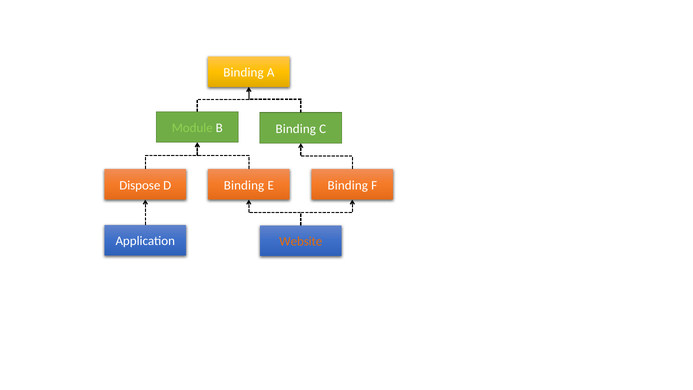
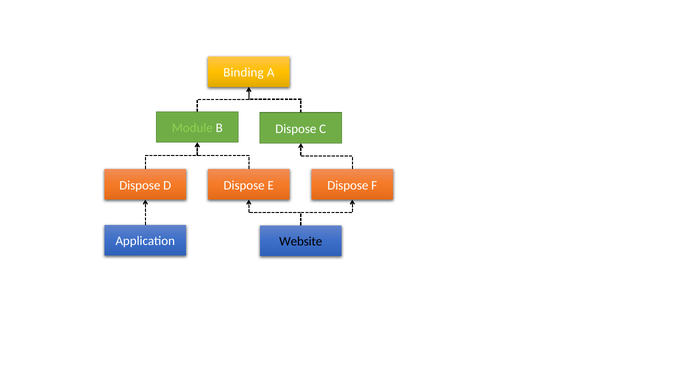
B Binding: Binding -> Dispose (296, 129)
Binding: Binding -> Dispose (244, 185)
D Binding: Binding -> Dispose (348, 185)
Website colour: orange -> black (301, 242)
